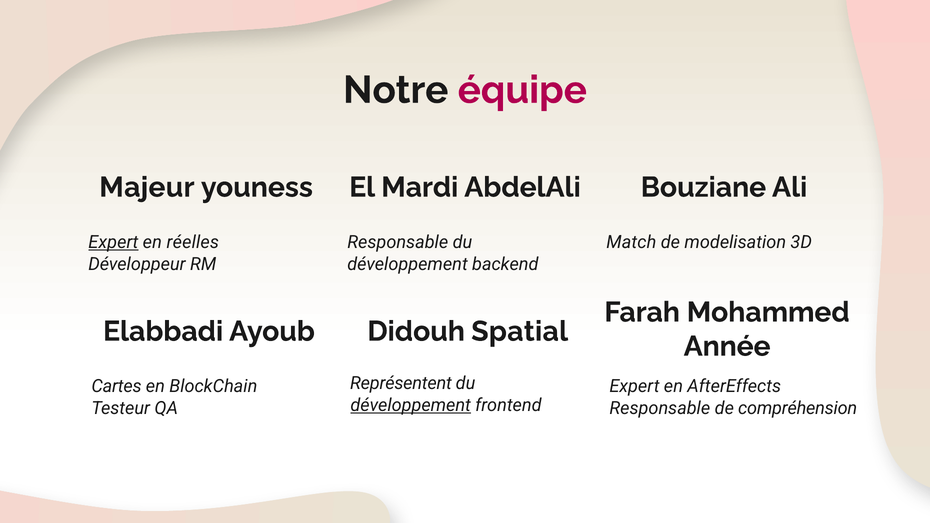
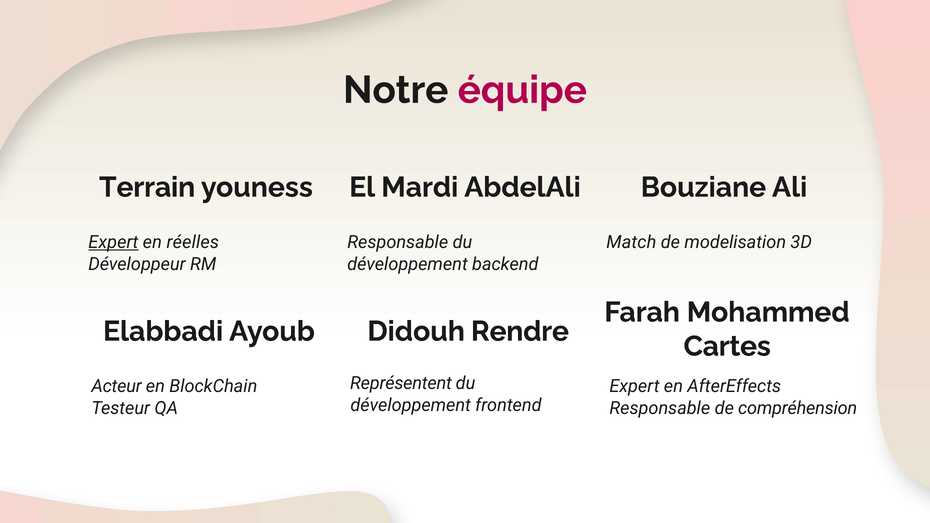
Majeur: Majeur -> Terrain (147, 187)
Spatial: Spatial -> Rendre (520, 331)
Année: Année -> Cartes (727, 346)
Cartes: Cartes -> Acteur (117, 387)
développement underline: present -> none (411, 405)
